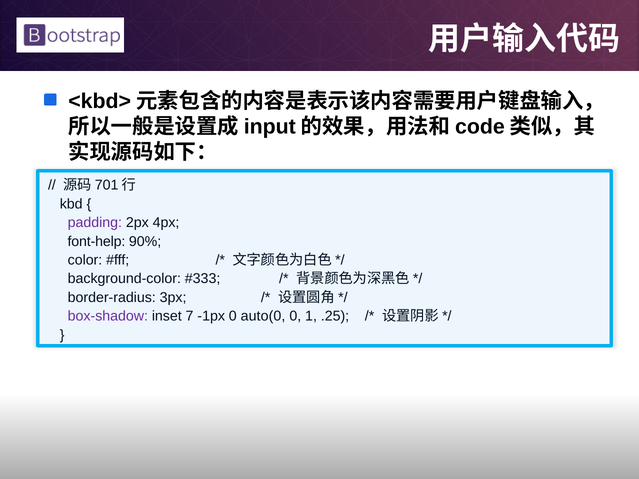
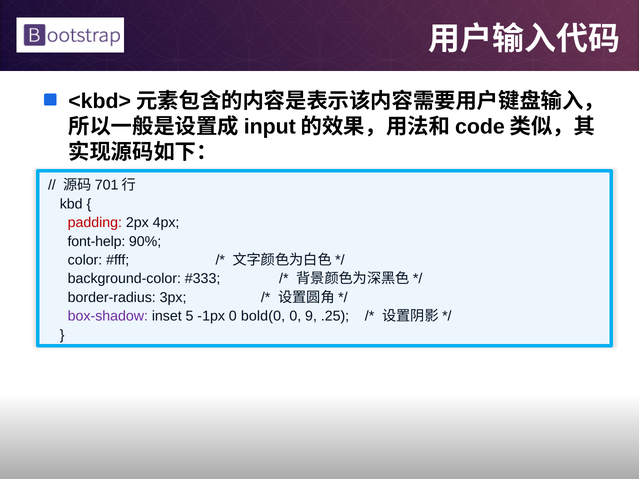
padding colour: purple -> red (95, 223)
7: 7 -> 5 (190, 316)
auto(0: auto(0 -> bold(0 (263, 316)
1: 1 -> 9 (311, 316)
